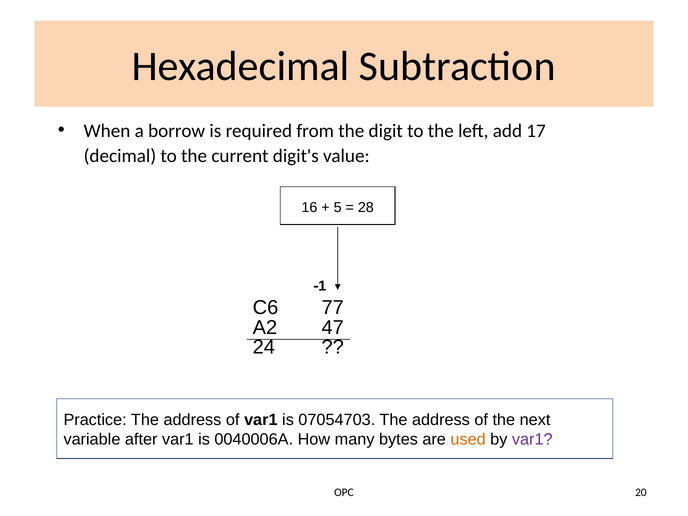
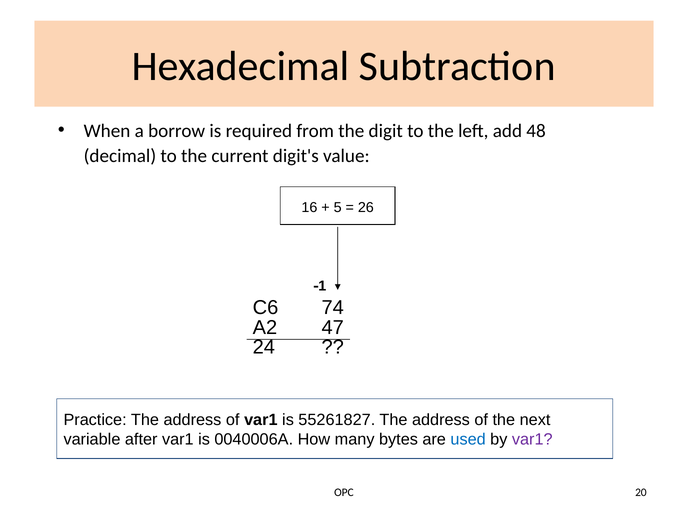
17: 17 -> 48 (536, 131)
28: 28 -> 26 (366, 207)
77: 77 -> 74 (333, 308)
07054703: 07054703 -> 55261827 (337, 420)
used colour: orange -> blue (468, 440)
